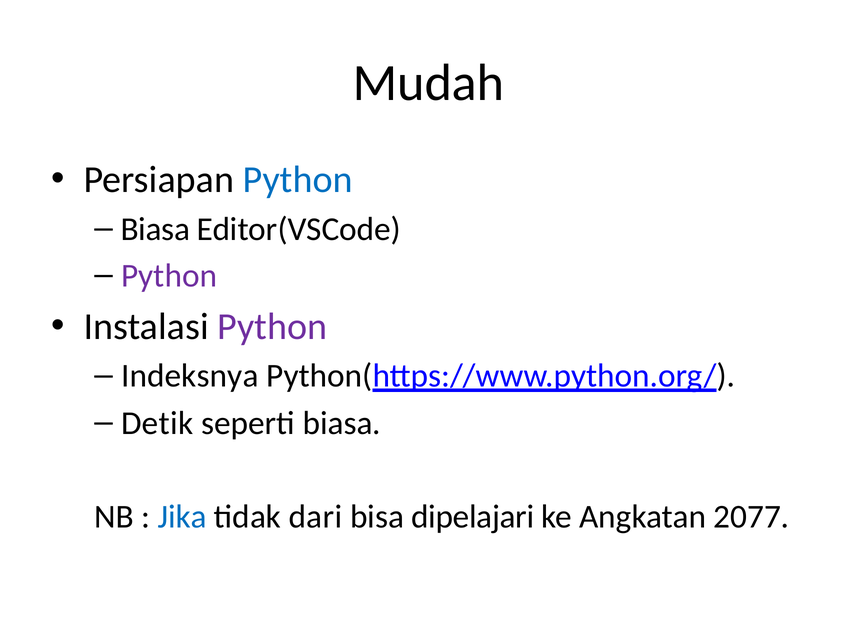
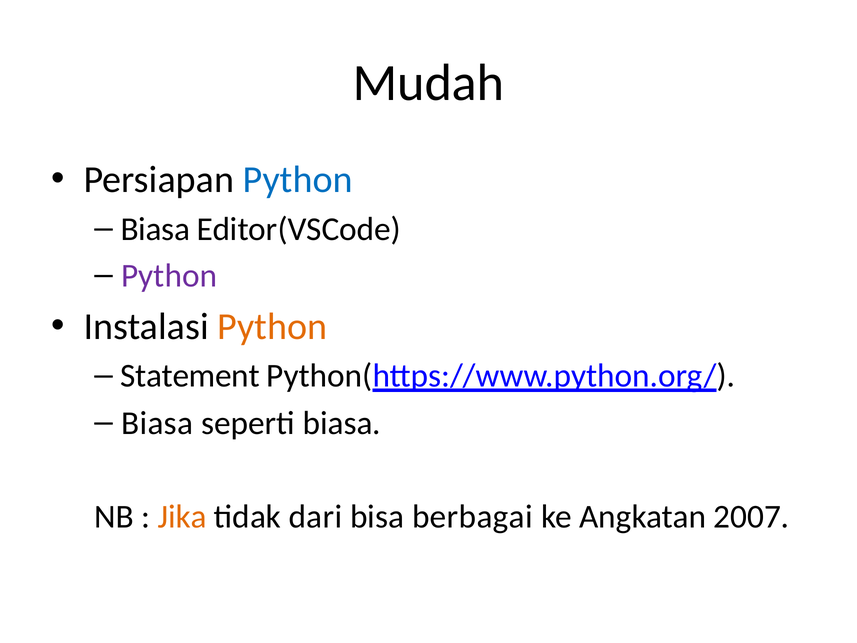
Python colour: purple -> orange (272, 327)
Indeksnya: Indeksnya -> Statement (190, 376)
Detik: Detik -> Biasa (157, 423)
Jika colour: blue -> orange (182, 517)
dipelajari: dipelajari -> berbagai (472, 517)
2077: 2077 -> 2007 (751, 517)
